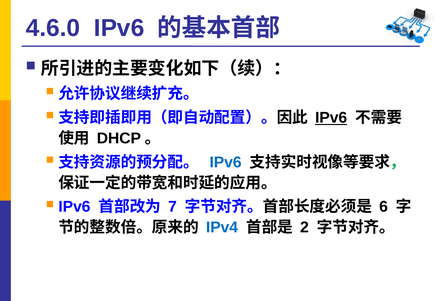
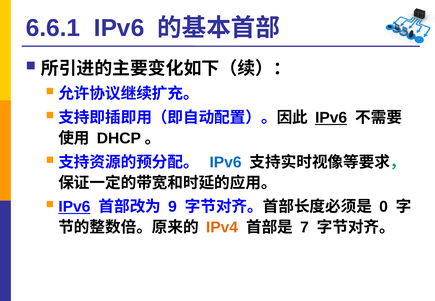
4.6.0: 4.6.0 -> 6.6.1 (53, 28)
IPv6 underline: none -> present (74, 207)
7: 7 -> 9 (172, 207)
6: 6 -> 0 (384, 207)
IPv4 colour: blue -> orange (222, 228)
2: 2 -> 7 (304, 228)
